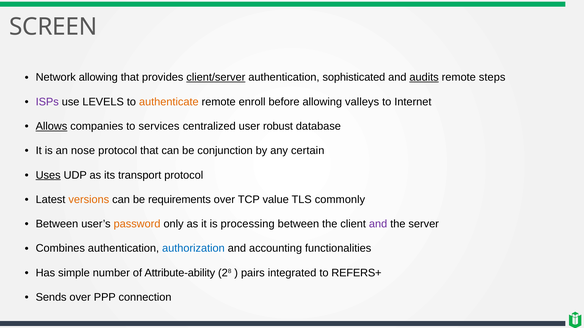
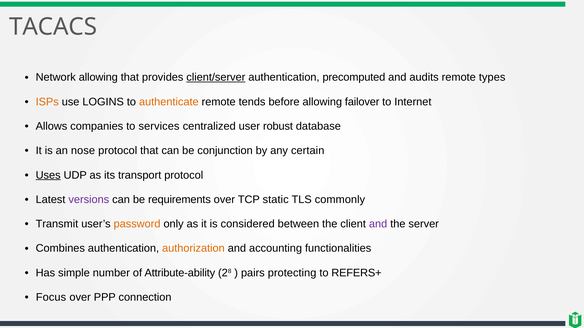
SCREEN: SCREEN -> TACACS (53, 27)
sophisticated: sophisticated -> precomputed (354, 77)
audits underline: present -> none (424, 77)
steps: steps -> types (492, 77)
ISPs colour: purple -> orange (47, 102)
LEVELS: LEVELS -> LOGINS (103, 102)
enroll: enroll -> tends (252, 102)
valleys: valleys -> failover (362, 102)
Allows underline: present -> none (51, 126)
versions colour: orange -> purple (89, 200)
value: value -> static (276, 200)
Between: Between -> Transmit (57, 224)
processing: processing -> considered (248, 224)
authorization colour: blue -> orange (193, 249)
integrated: integrated -> protecting (292, 273)
Sends: Sends -> Focus (51, 298)
